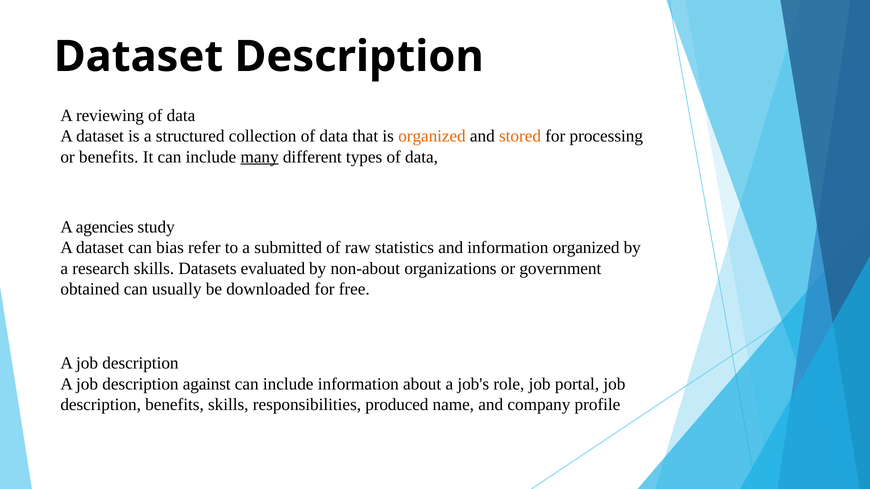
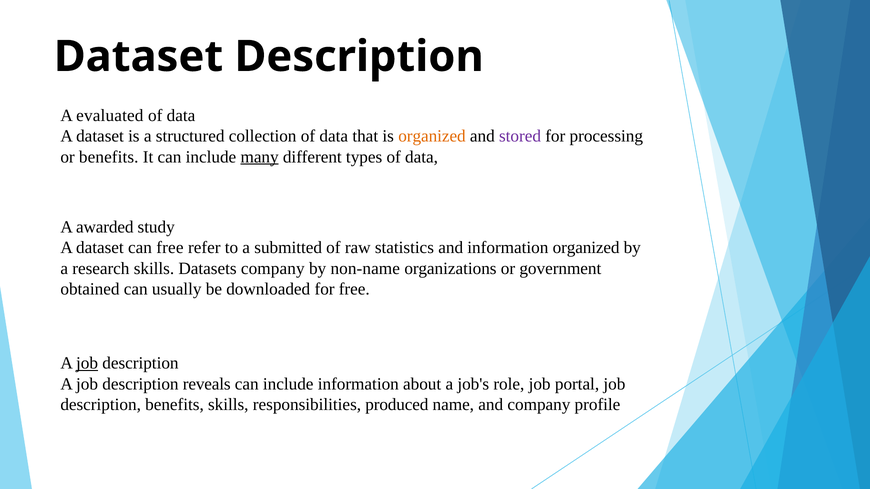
reviewing: reviewing -> evaluated (110, 116)
stored colour: orange -> purple (520, 136)
agencies: agencies -> awarded (105, 227)
can bias: bias -> free (170, 248)
Datasets evaluated: evaluated -> company (273, 269)
non-about: non-about -> non-name (365, 269)
job underline: none -> present (87, 364)
against: against -> reveals (207, 384)
